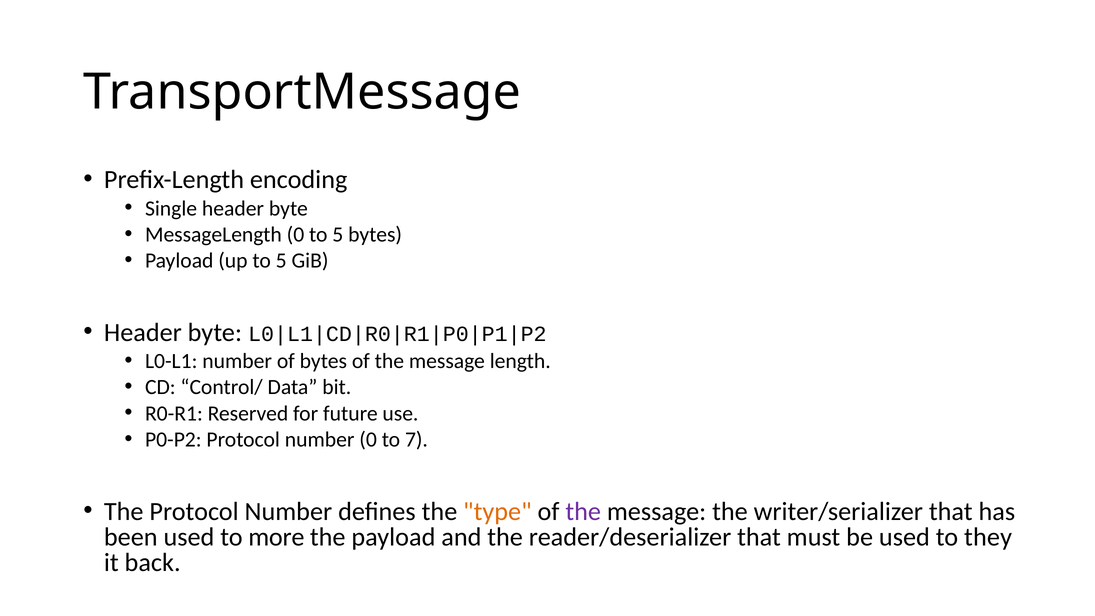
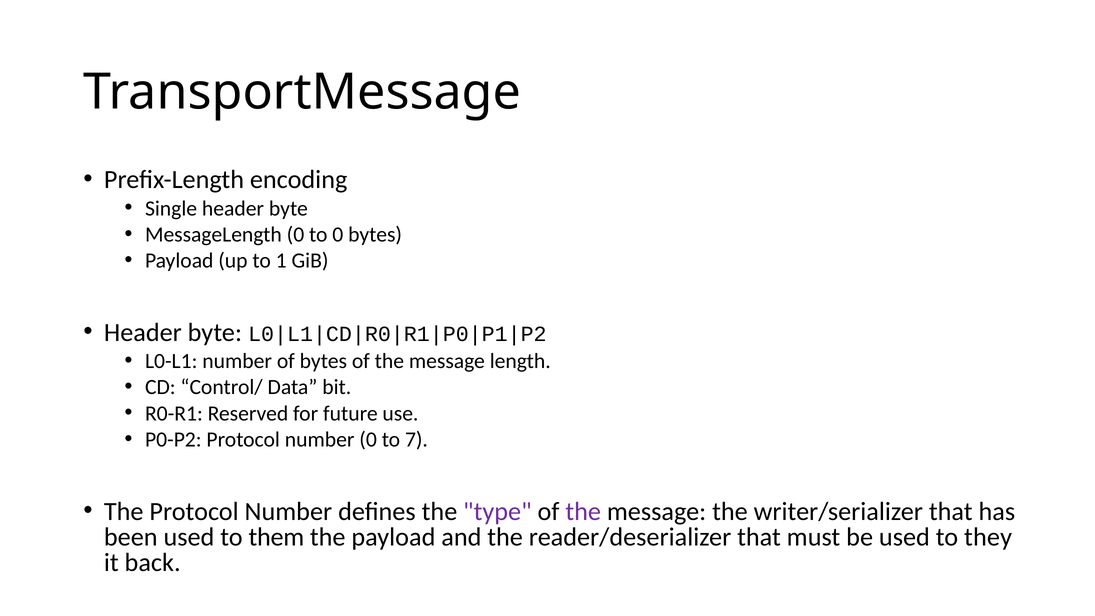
0 to 5: 5 -> 0 (338, 235)
up to 5: 5 -> 1 (281, 261)
type colour: orange -> purple (497, 511)
more: more -> them (276, 537)
